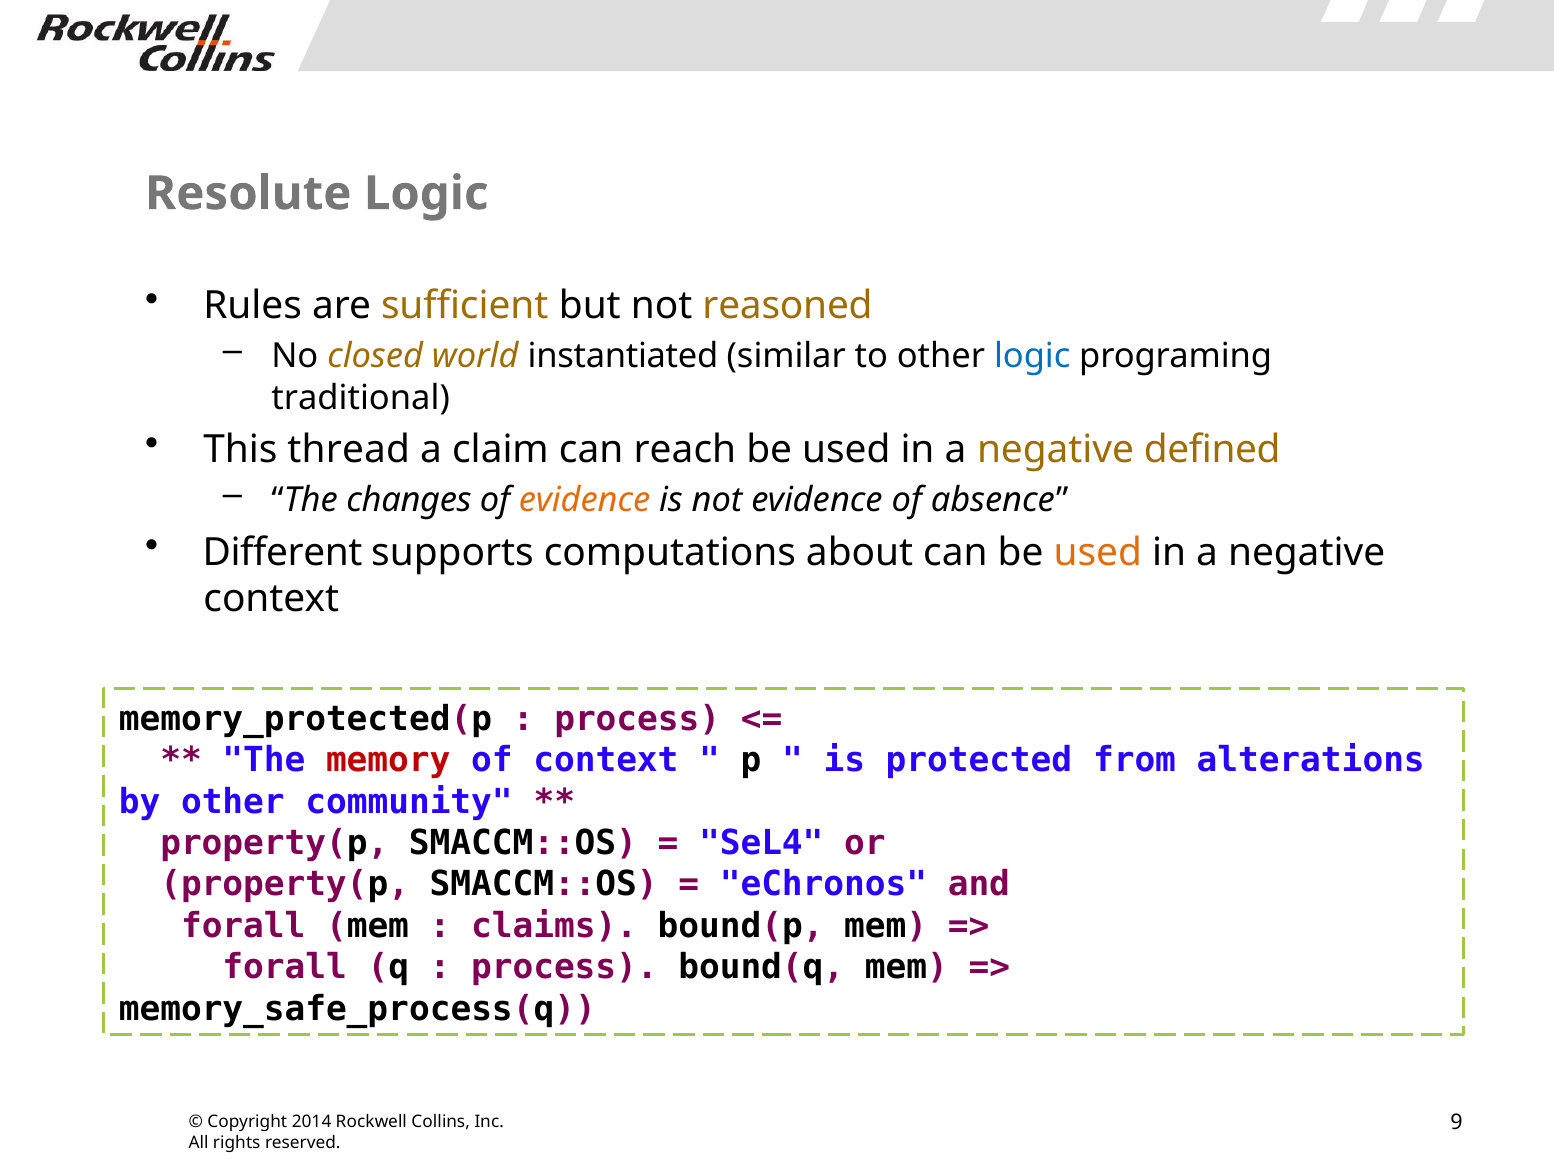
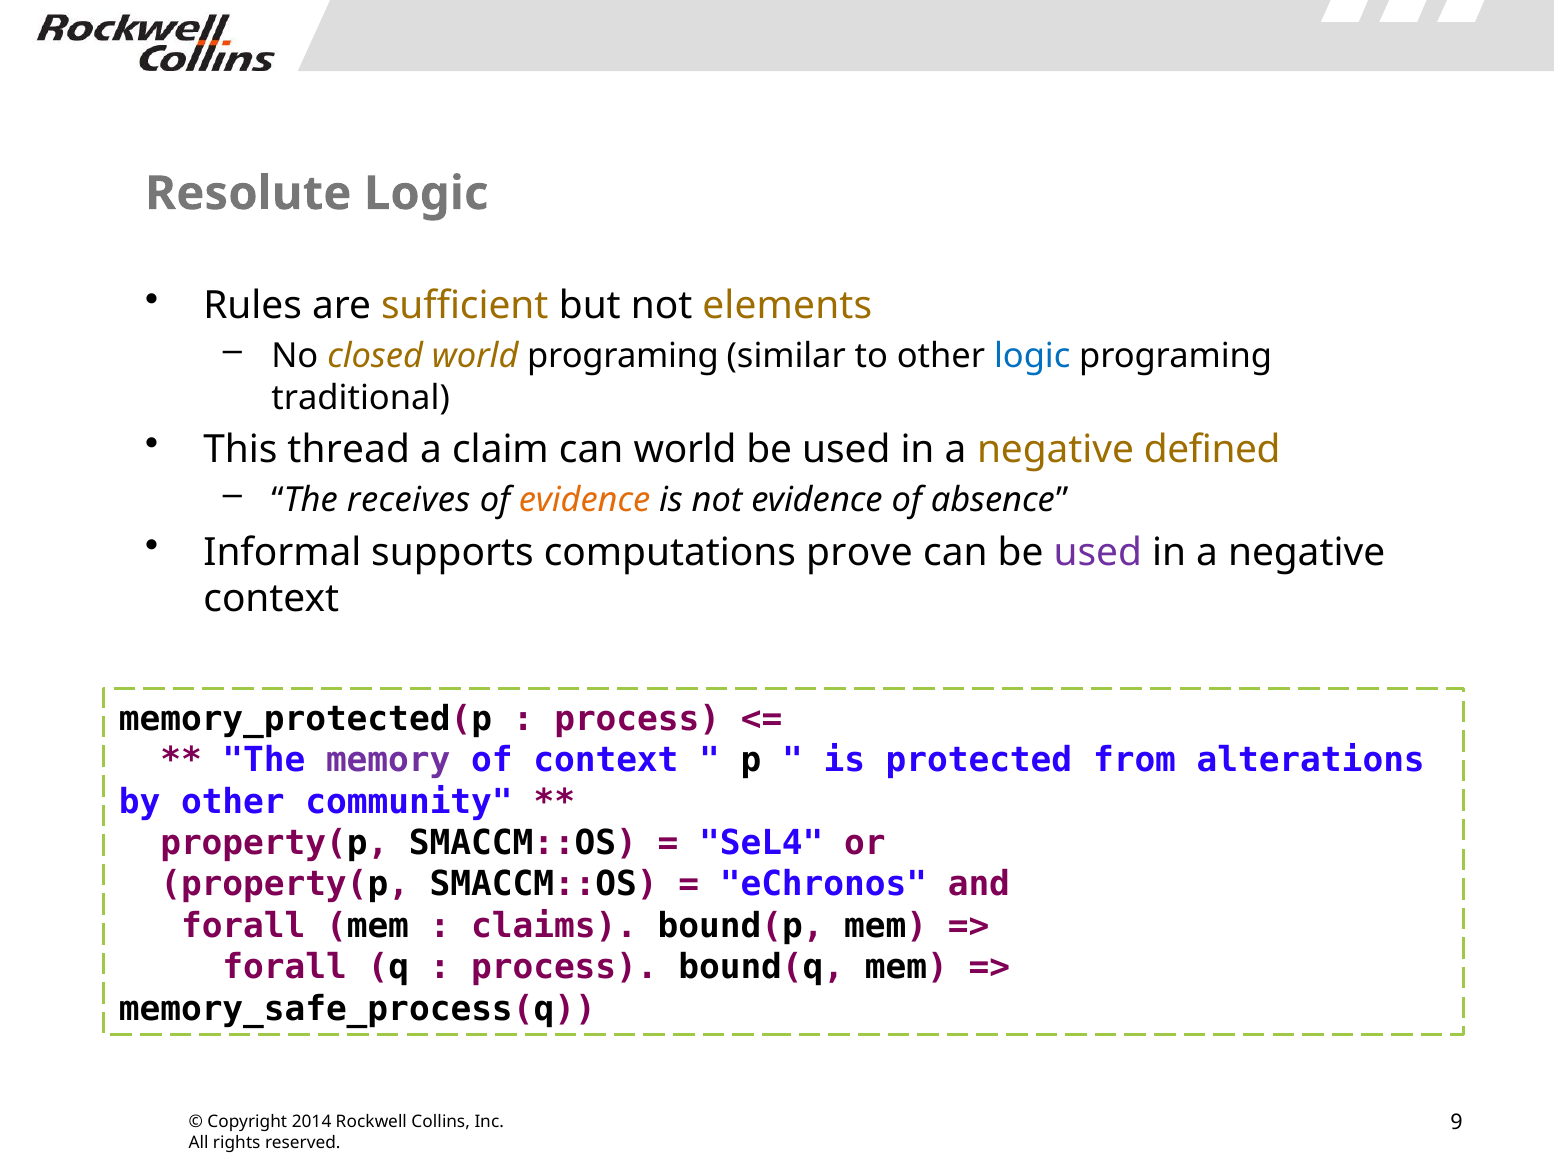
reasoned: reasoned -> elements (787, 306)
world instantiated: instantiated -> programing (623, 356)
can reach: reach -> world (685, 450)
changes: changes -> receives (409, 501)
Different: Different -> Informal (282, 553)
about: about -> prove (859, 553)
used colour: orange -> purple (1098, 553)
memory colour: red -> purple (388, 761)
